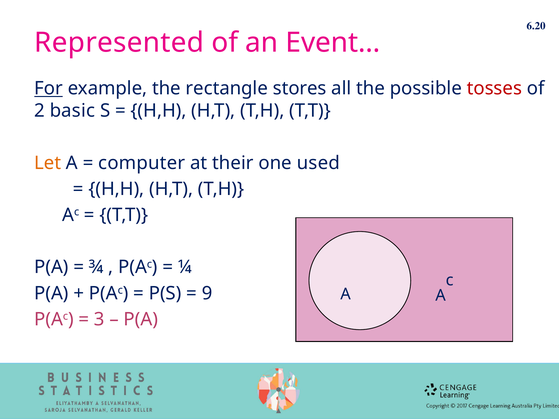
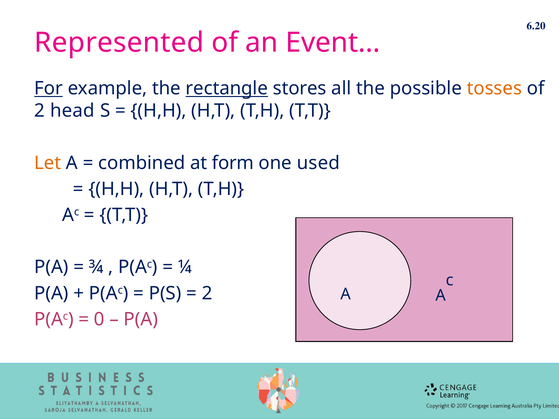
rectangle underline: none -> present (227, 88)
tosses colour: red -> orange (494, 88)
basic: basic -> head (72, 111)
computer: computer -> combined (142, 163)
their: their -> form (233, 163)
9: 9 -> 2 (207, 293)
3: 3 -> 0 (99, 319)
